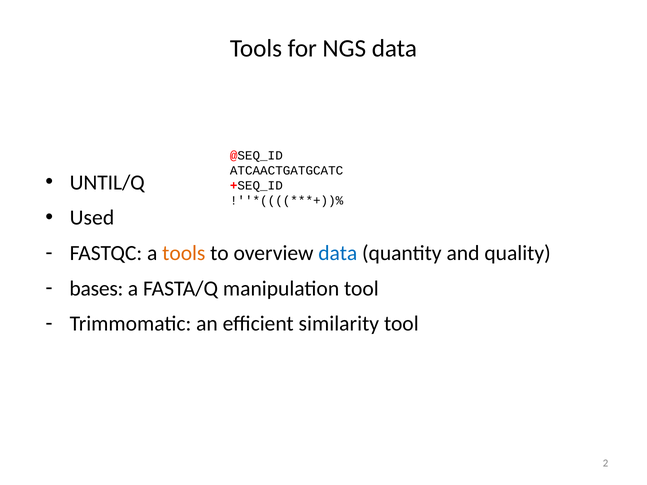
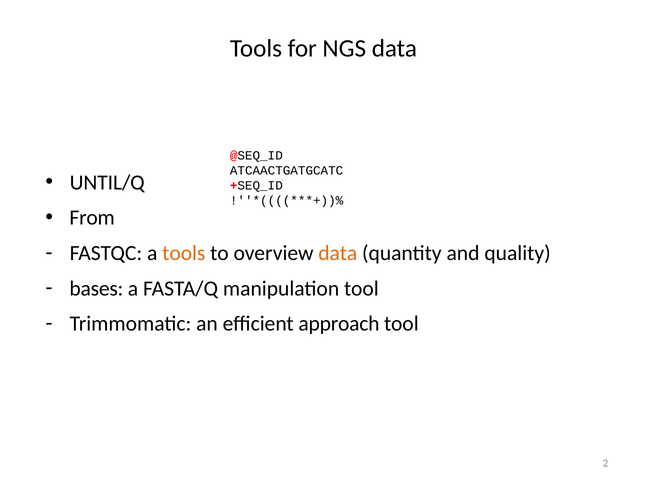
Used: Used -> From (92, 218)
data colour: blue -> orange (338, 253)
similarity: similarity -> approach (339, 324)
